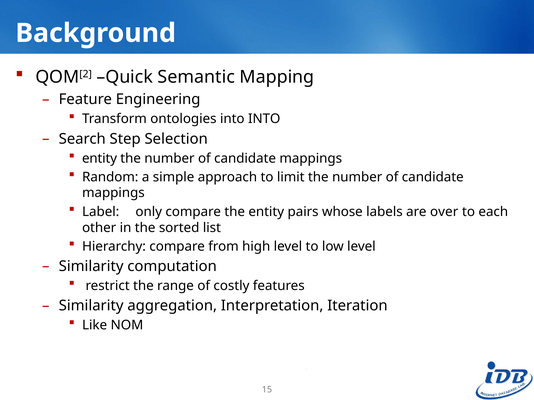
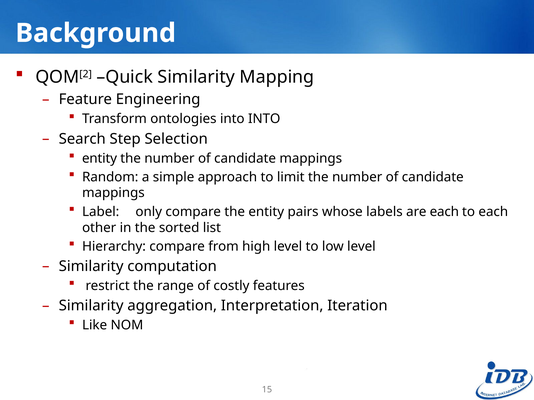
Quick Semantic: Semantic -> Similarity (196, 77)
are over: over -> each (444, 212)
